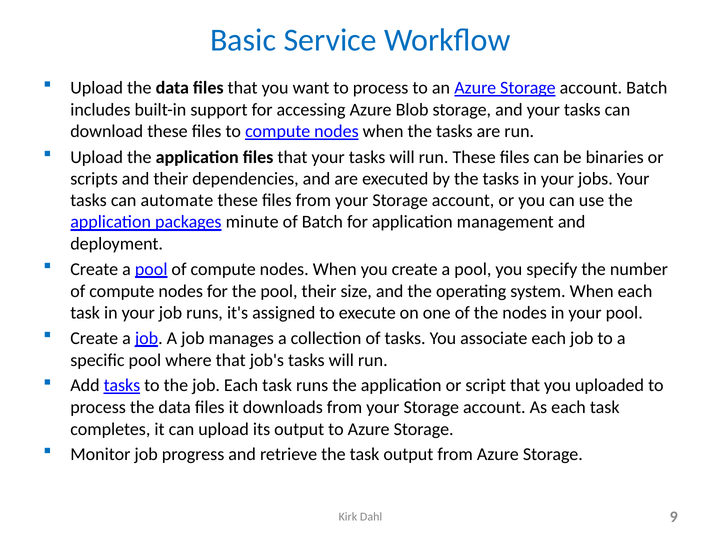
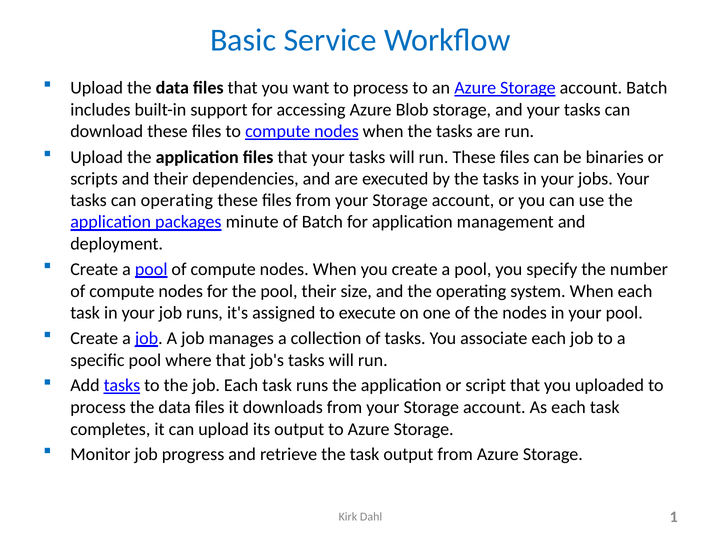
can automate: automate -> operating (177, 200)
9: 9 -> 1 (674, 517)
